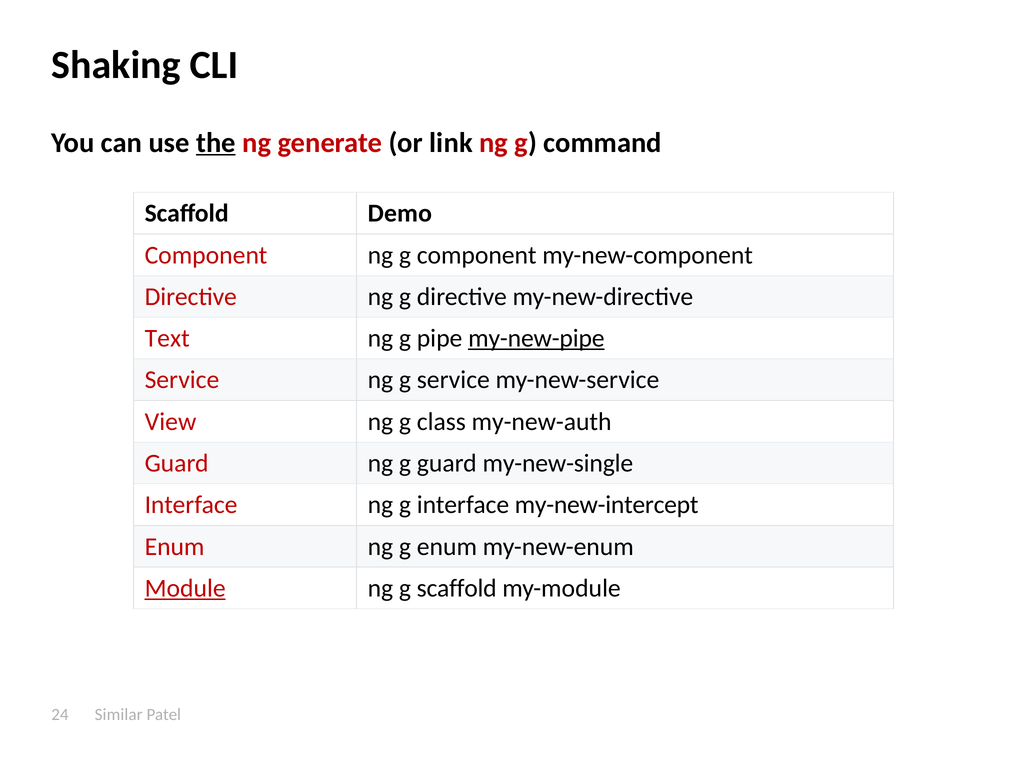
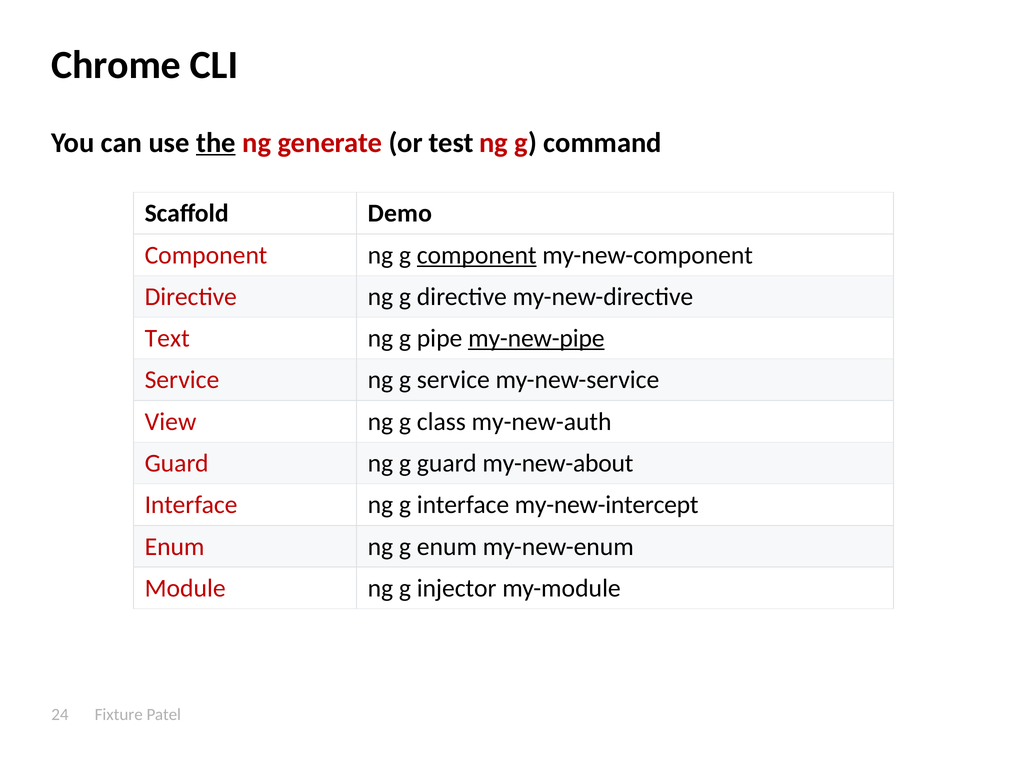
Shaking: Shaking -> Chrome (116, 65)
link: link -> test (451, 143)
component underline: none -> present (477, 255)
my-new-single: my-new-single -> my-new-about (558, 463)
Module underline: present -> none (185, 588)
g scaffold: scaffold -> injector (457, 588)
Similar: Similar -> Fixture (119, 715)
